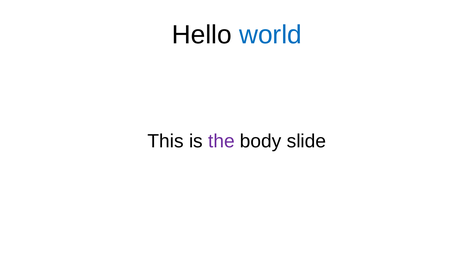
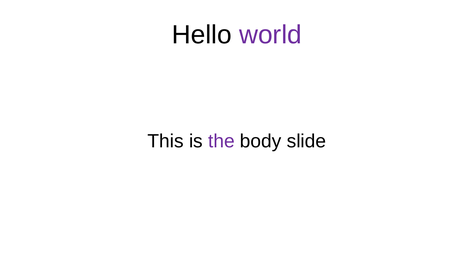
world colour: blue -> purple (270, 35)
